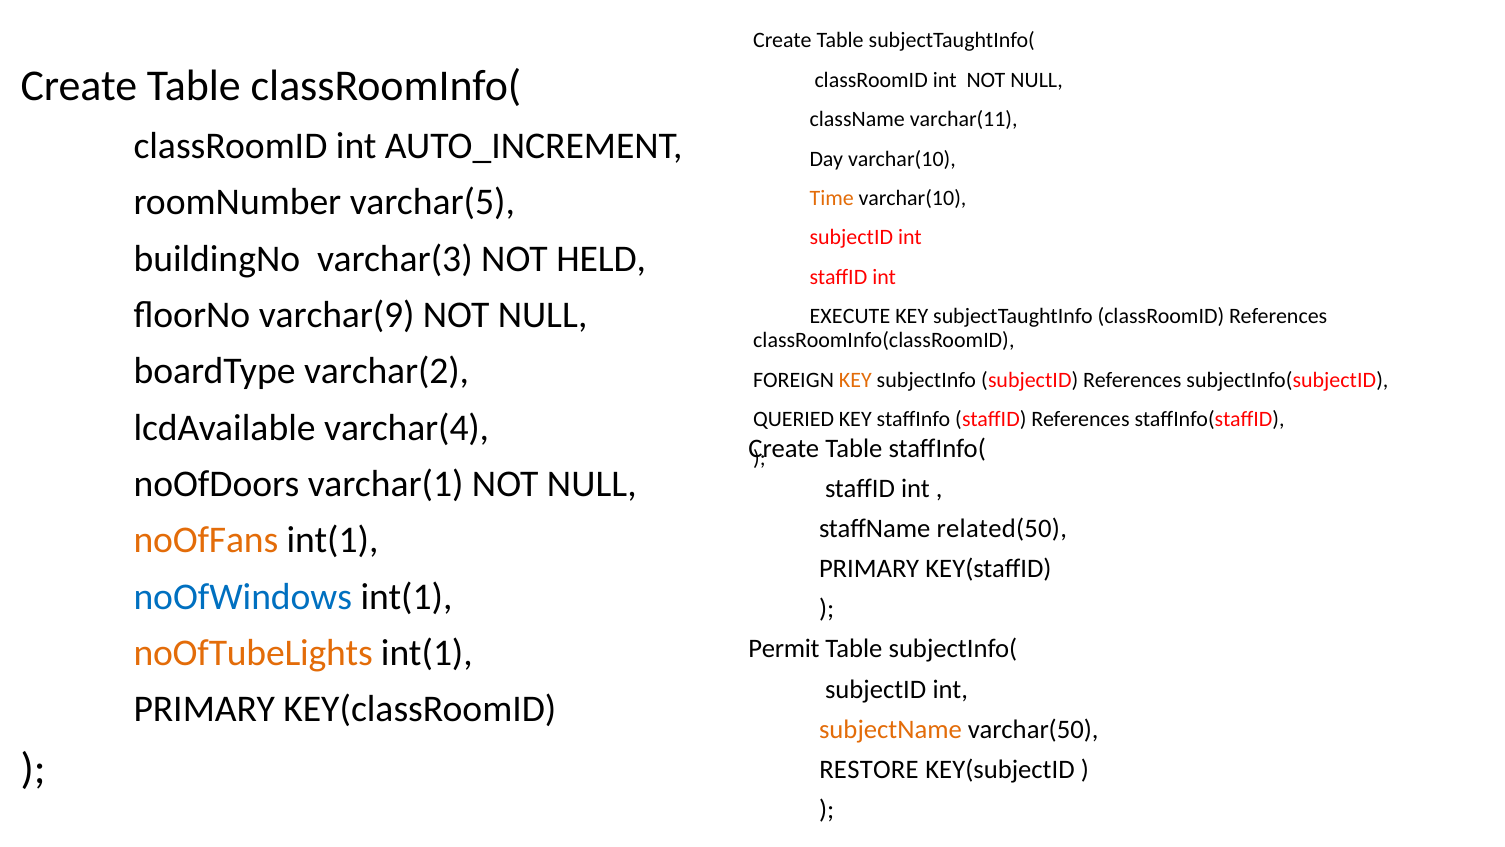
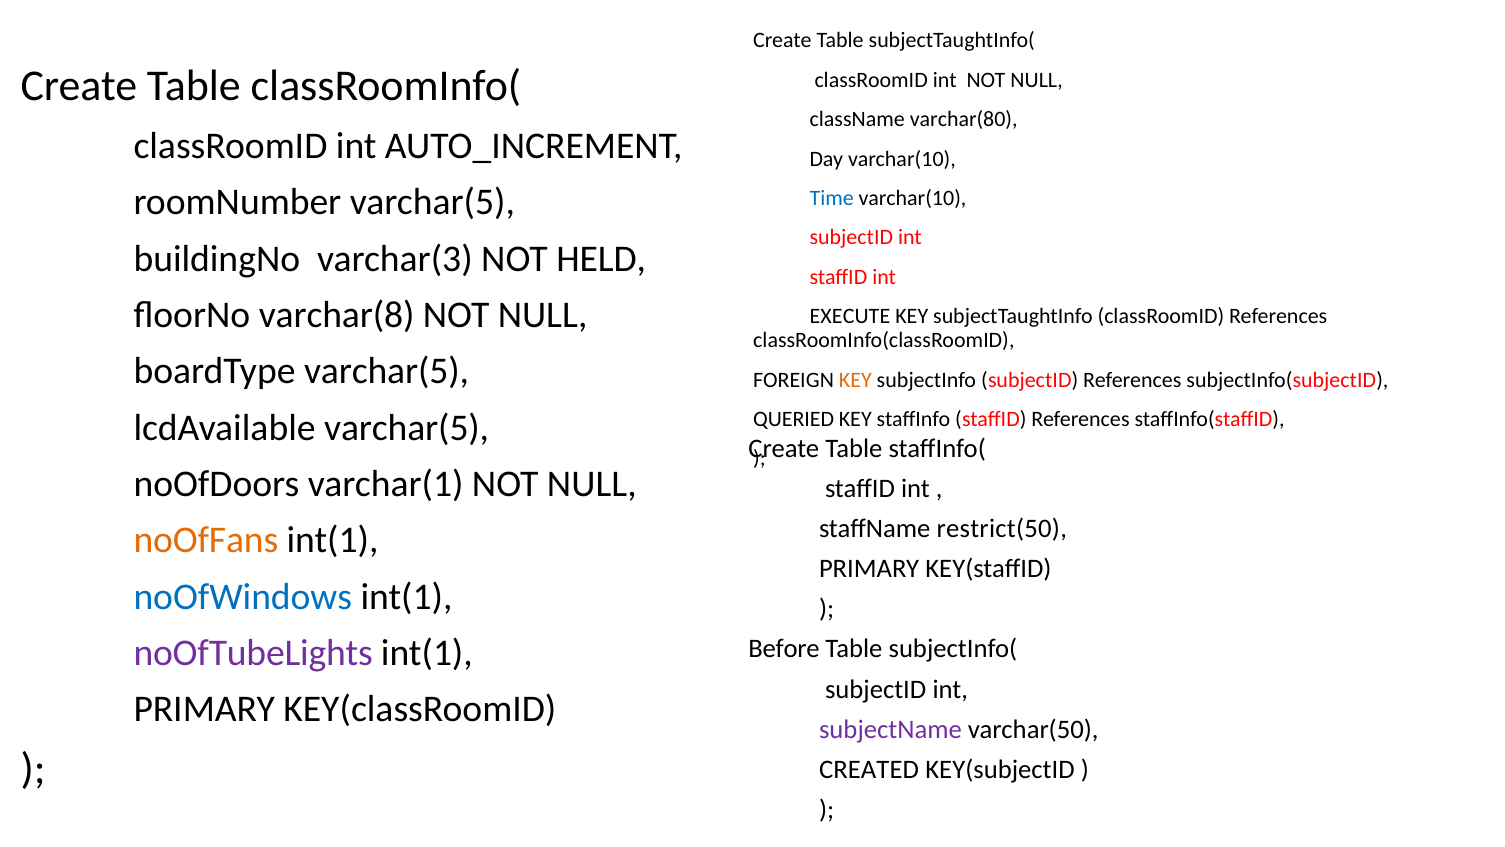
varchar(11: varchar(11 -> varchar(80 (964, 119)
Time colour: orange -> blue (832, 198)
varchar(9: varchar(9 -> varchar(8 (337, 315)
boardType varchar(2: varchar(2 -> varchar(5 (387, 371)
lcdAvailable varchar(4: varchar(4 -> varchar(5 (407, 427)
related(50: related(50 -> restrict(50 (1002, 529)
noOfTubeLights colour: orange -> purple (253, 653)
Permit: Permit -> Before (784, 649)
subjectName colour: orange -> purple (890, 729)
RESTORE: RESTORE -> CREATED (869, 769)
